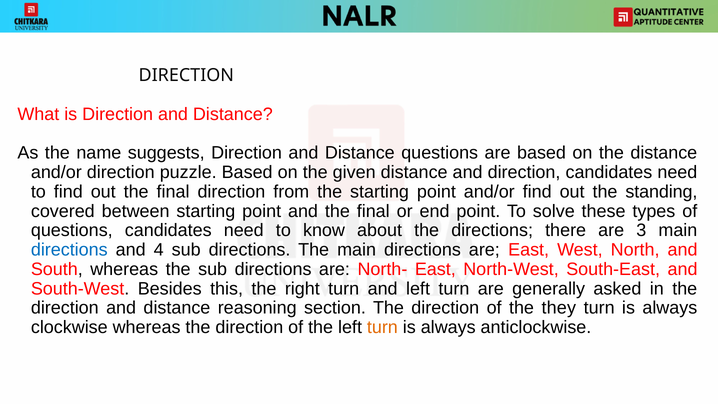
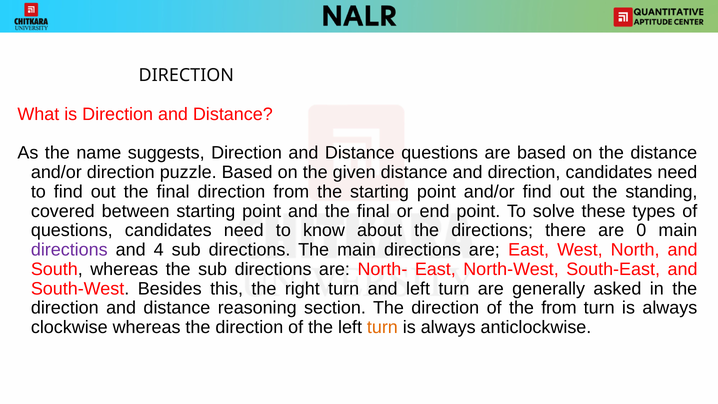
3: 3 -> 0 (641, 230)
directions colour: blue -> purple (69, 250)
the they: they -> from (559, 308)
